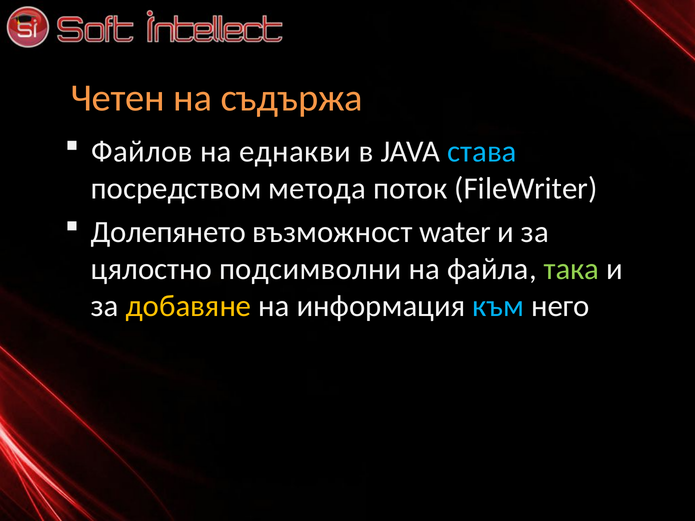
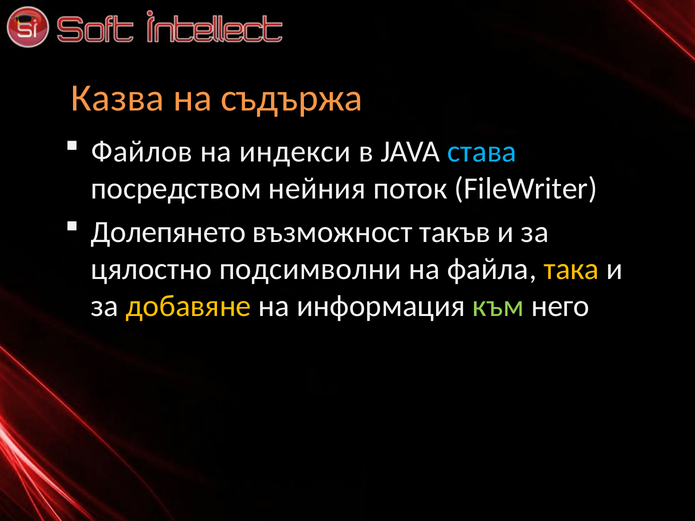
Четен: Четен -> Казва (117, 98)
еднакви: еднакви -> индекси (295, 152)
метода: метода -> нейния (317, 189)
water: water -> такъв (455, 232)
така colour: light green -> yellow (572, 269)
към colour: light blue -> light green (498, 306)
